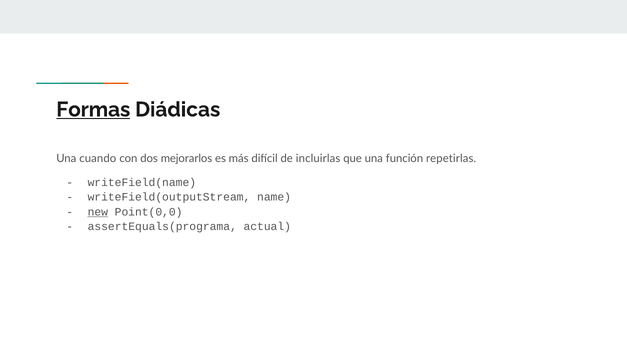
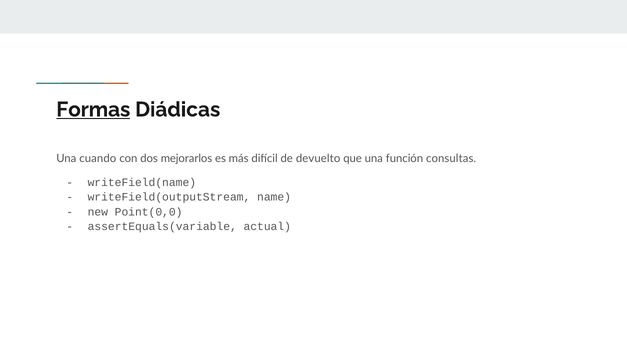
incluirlas: incluirlas -> devuelto (318, 158)
repetirlas: repetirlas -> consultas (451, 158)
new underline: present -> none (98, 212)
assertEquals(programa: assertEquals(programa -> assertEquals(variable (162, 226)
